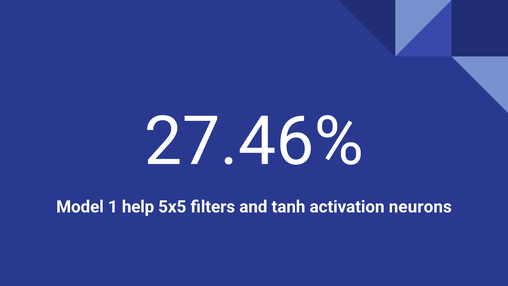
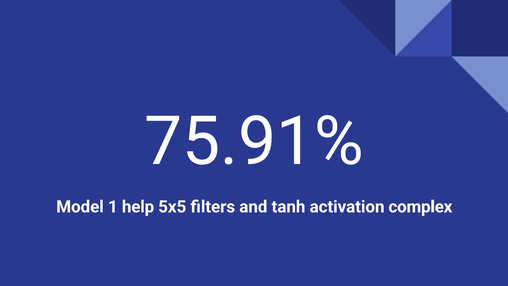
27.46%: 27.46% -> 75.91% (254, 142)
neurons: neurons -> complex (420, 207)
